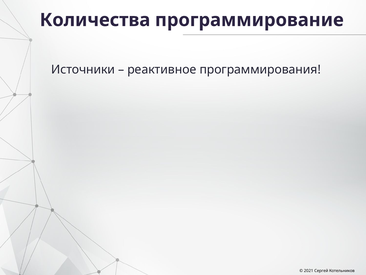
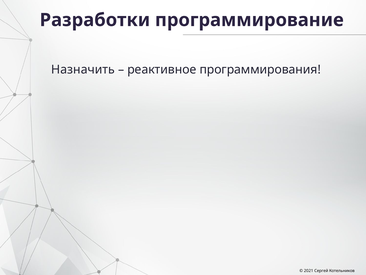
Количества: Количества -> Разработки (95, 20)
Источники: Источники -> Назначить (83, 70)
